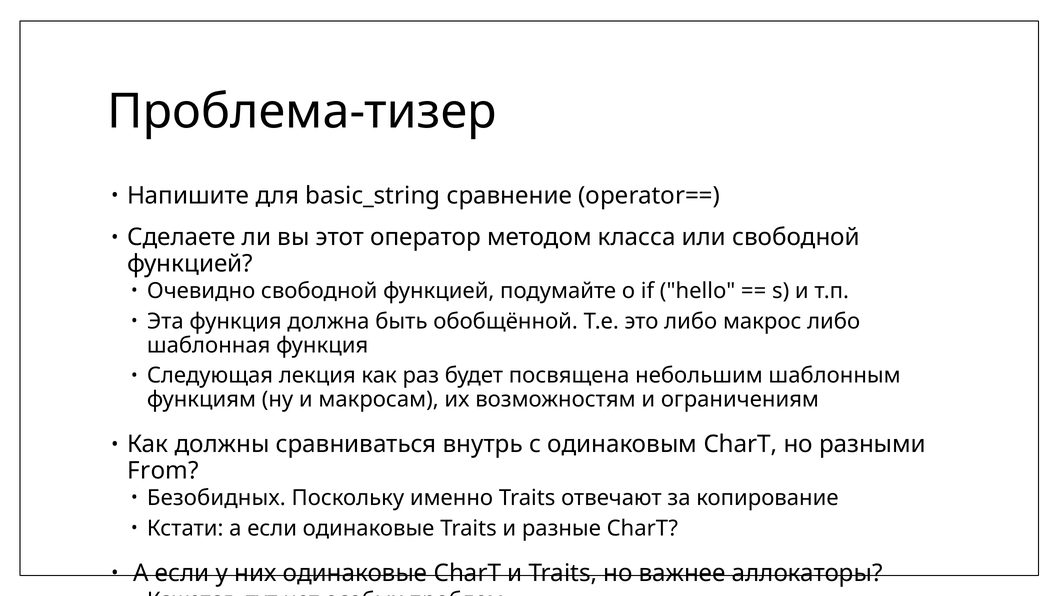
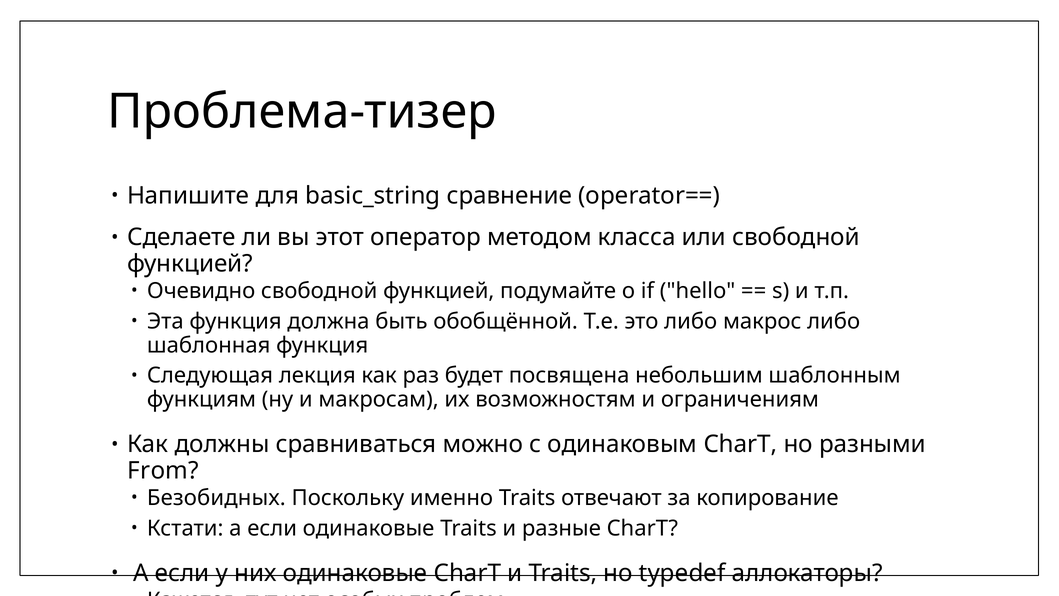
внутрь: внутрь -> можно (483, 444)
важнее: важнее -> typedef (682, 573)
